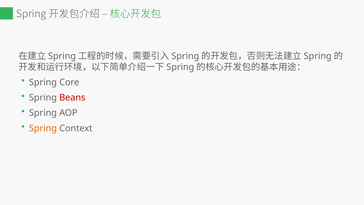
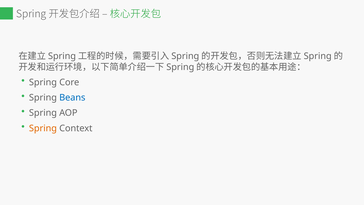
Beans colour: red -> blue (72, 98)
